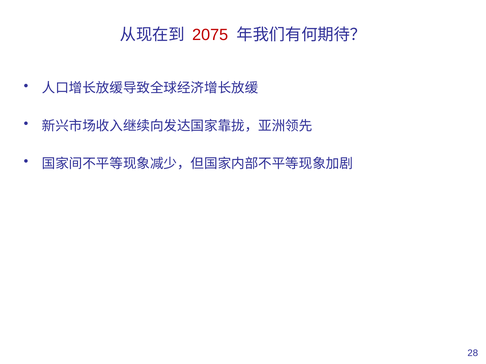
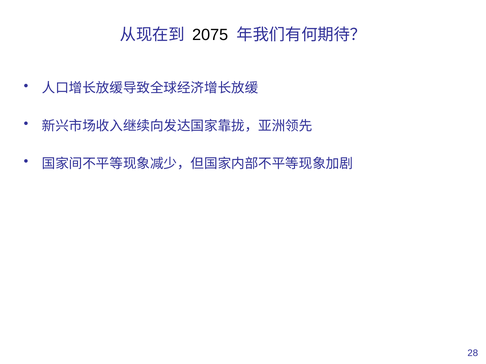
2075 colour: red -> black (210, 35)
